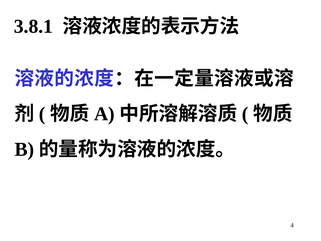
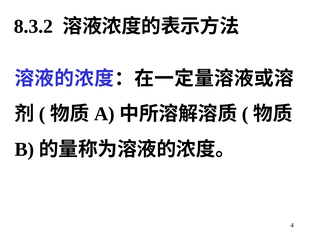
3.8.1: 3.8.1 -> 8.3.2 (33, 26)
